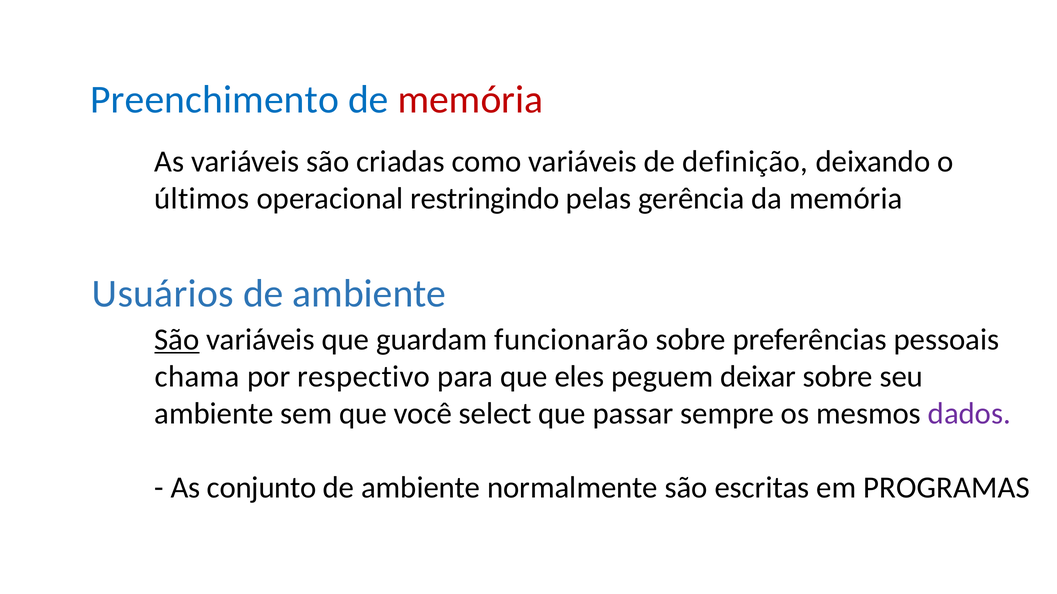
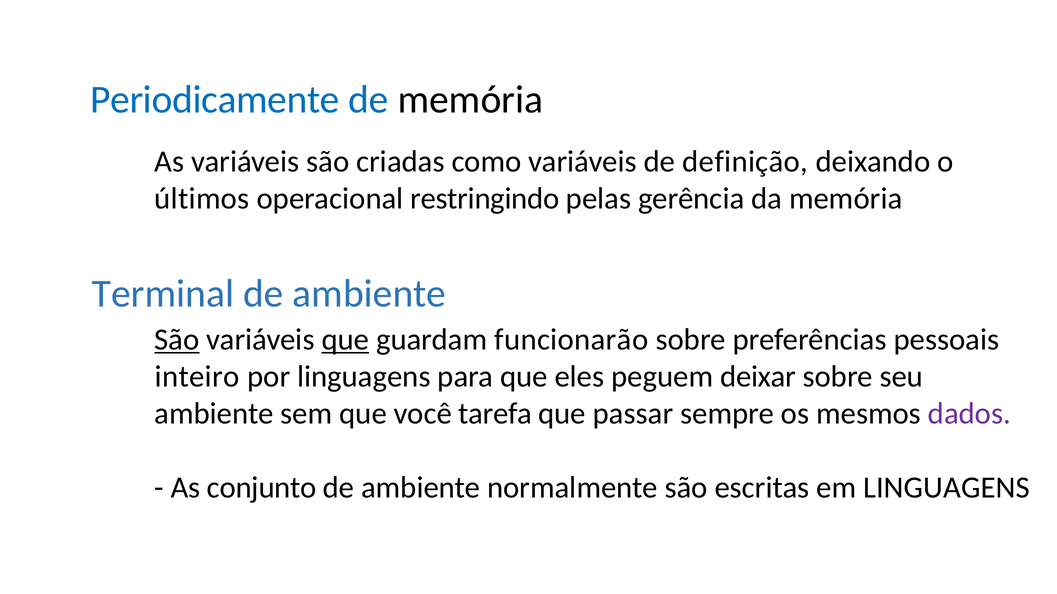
Preenchimento: Preenchimento -> Periodicamente (215, 100)
memória colour: red -> black (470, 100)
Usuários: Usuários -> Terminal (163, 294)
que underline: none -> present (345, 340)
chama: chama -> inteiro (197, 377)
por respectivo: respectivo -> linguagens (364, 377)
select: select -> tarefa (495, 414)
em PROGRAMAS: PROGRAMAS -> LINGUAGENS (947, 488)
